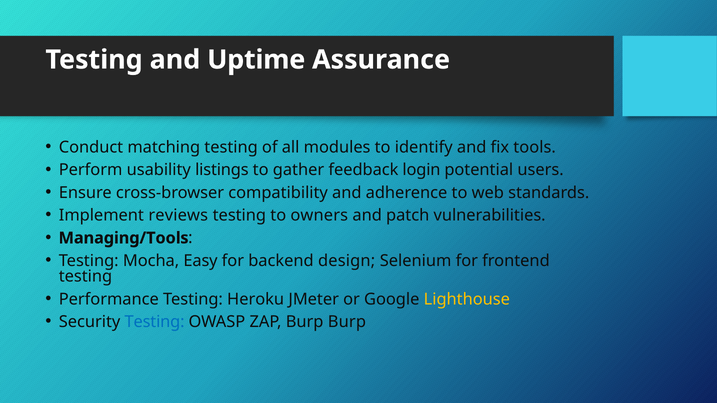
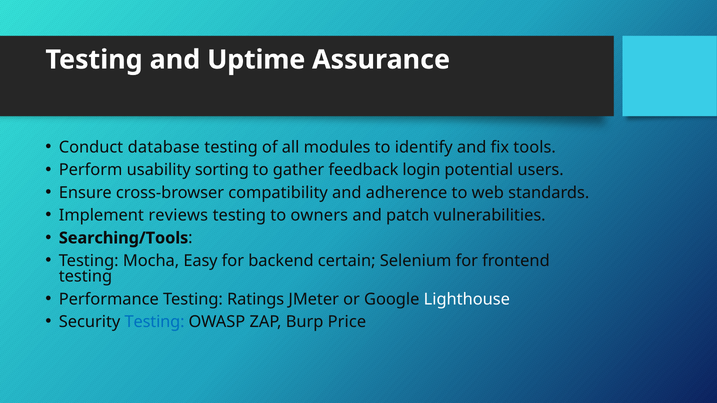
matching: matching -> database (164, 147)
listings: listings -> sorting (222, 170)
Managing/Tools: Managing/Tools -> Searching/Tools (124, 238)
design: design -> certain (347, 261)
Heroku: Heroku -> Ratings (256, 299)
Lighthouse colour: yellow -> white (467, 299)
Burp Burp: Burp -> Price (347, 322)
